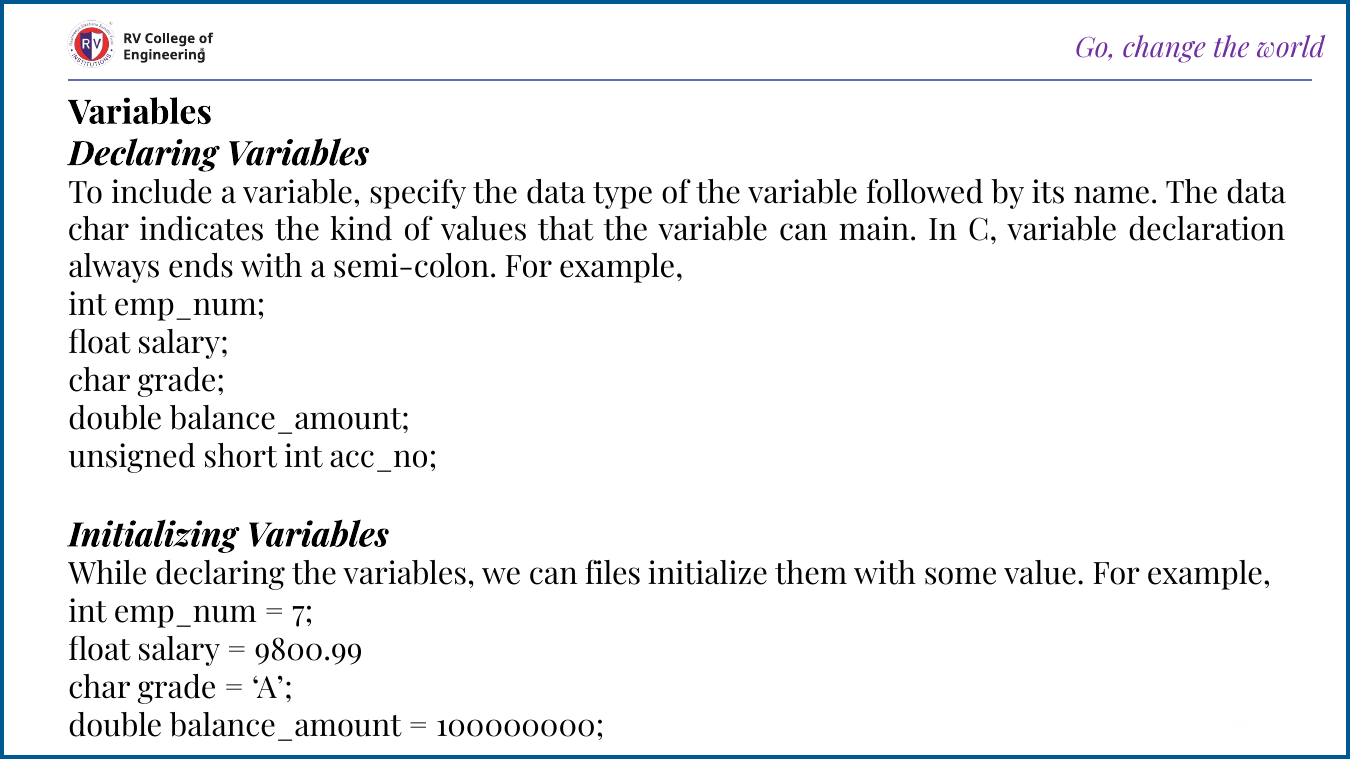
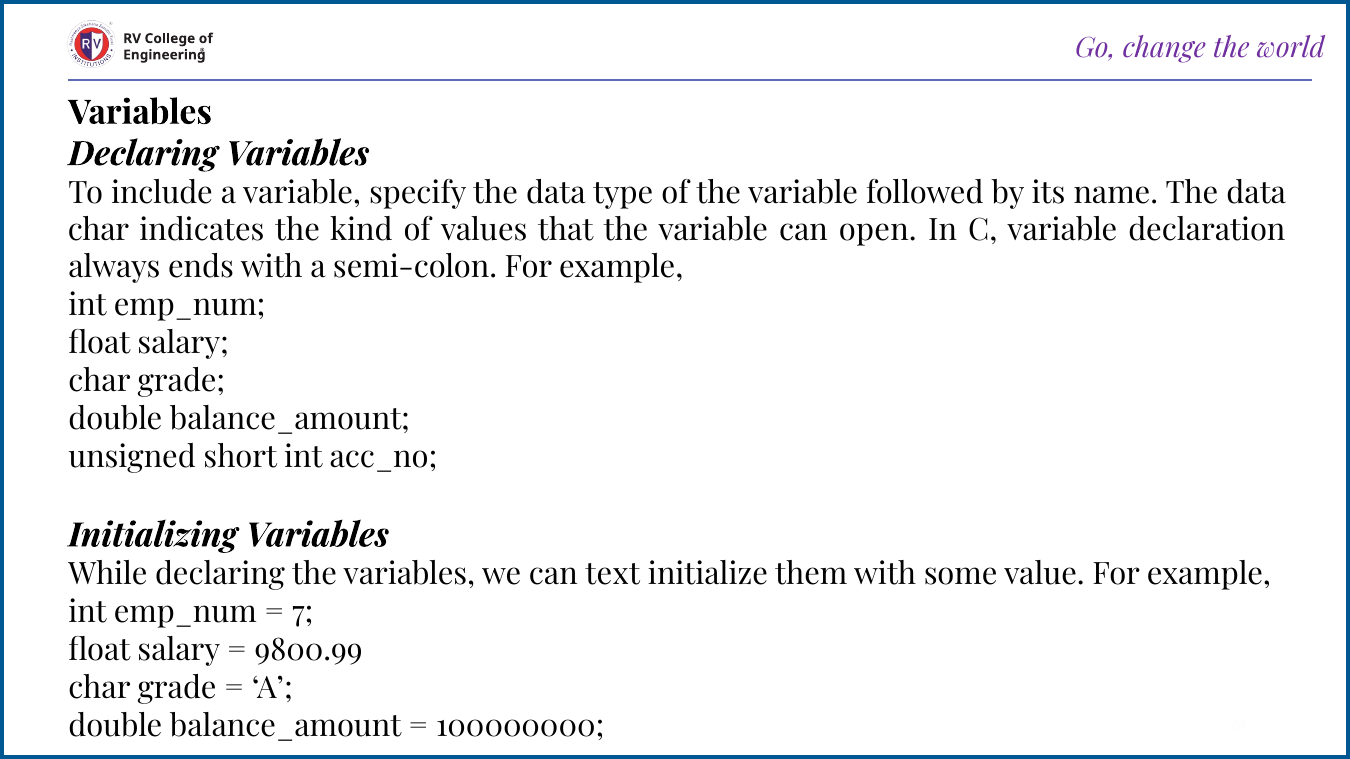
main: main -> open (878, 231)
files: files -> text (613, 575)
